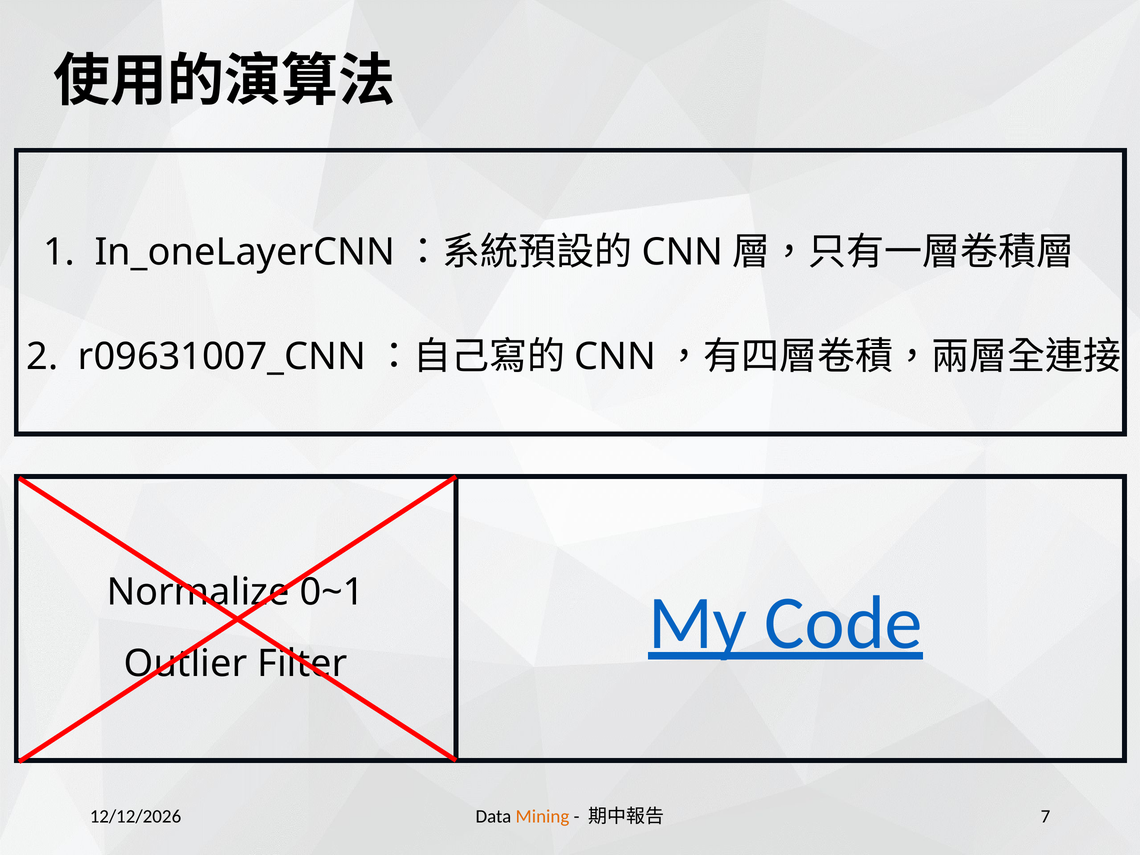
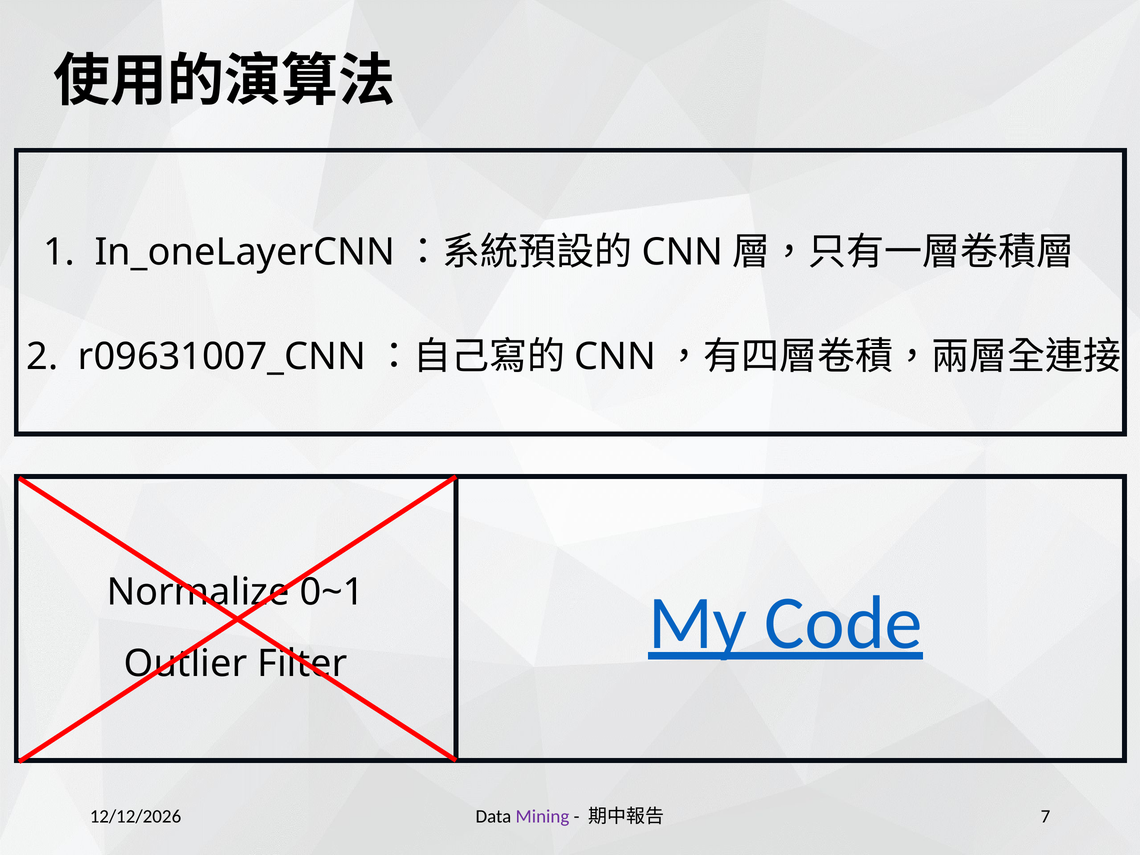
Mining colour: orange -> purple (542, 817)
